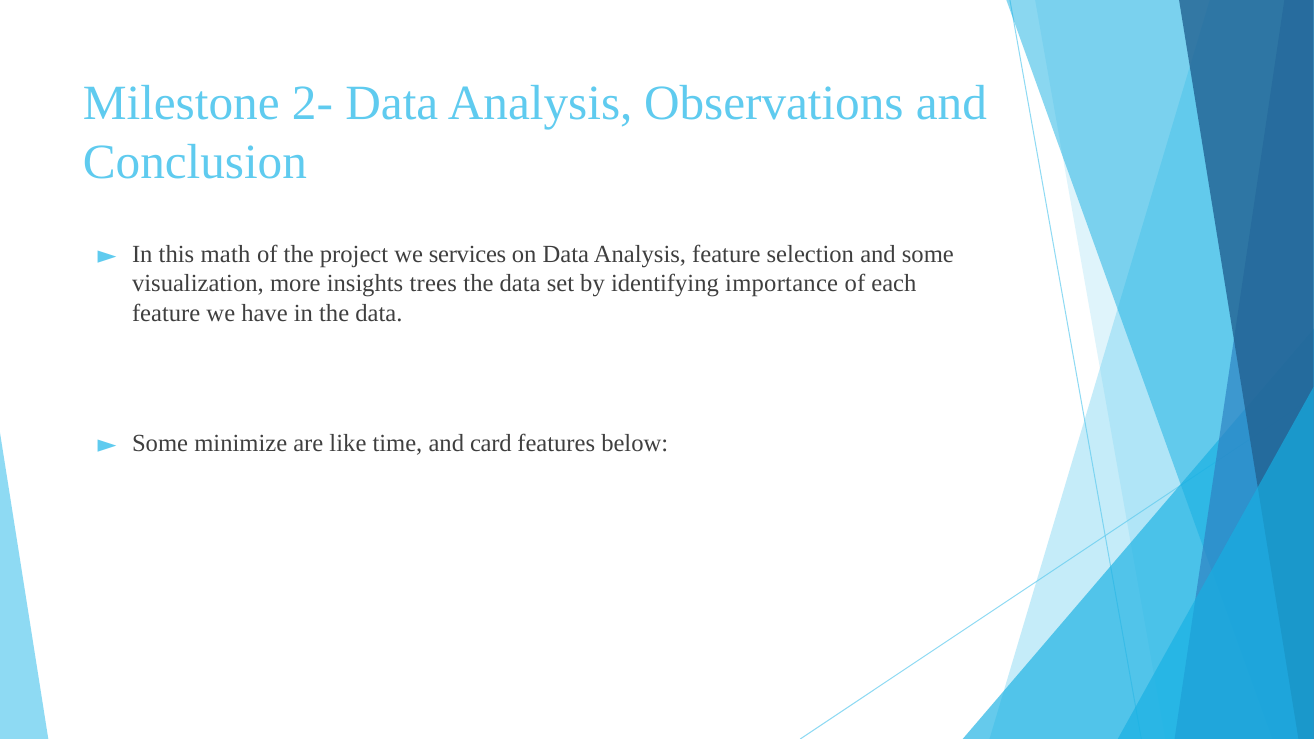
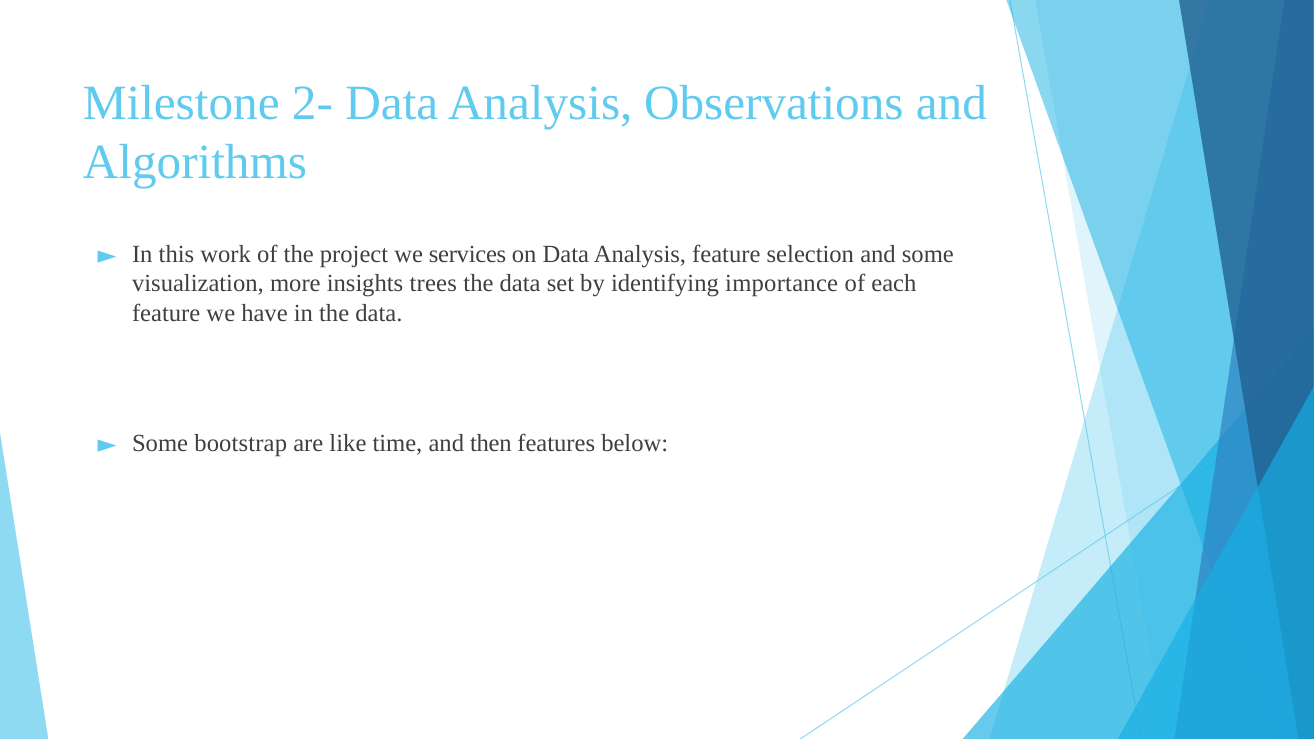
Conclusion: Conclusion -> Algorithms (195, 163)
math: math -> work (226, 254)
minimize: minimize -> bootstrap (241, 443)
card: card -> then (491, 443)
